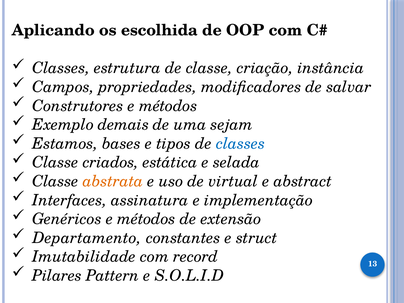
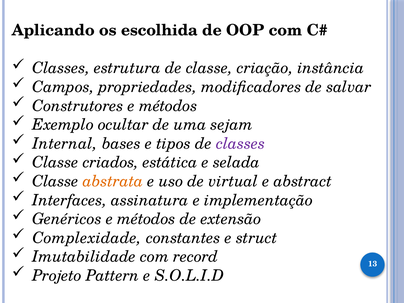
demais: demais -> ocultar (123, 125)
Estamos: Estamos -> Internal (65, 144)
classes colour: blue -> purple (241, 144)
Departamento: Departamento -> Complexidade (87, 238)
Pilares: Pilares -> Projeto (57, 276)
